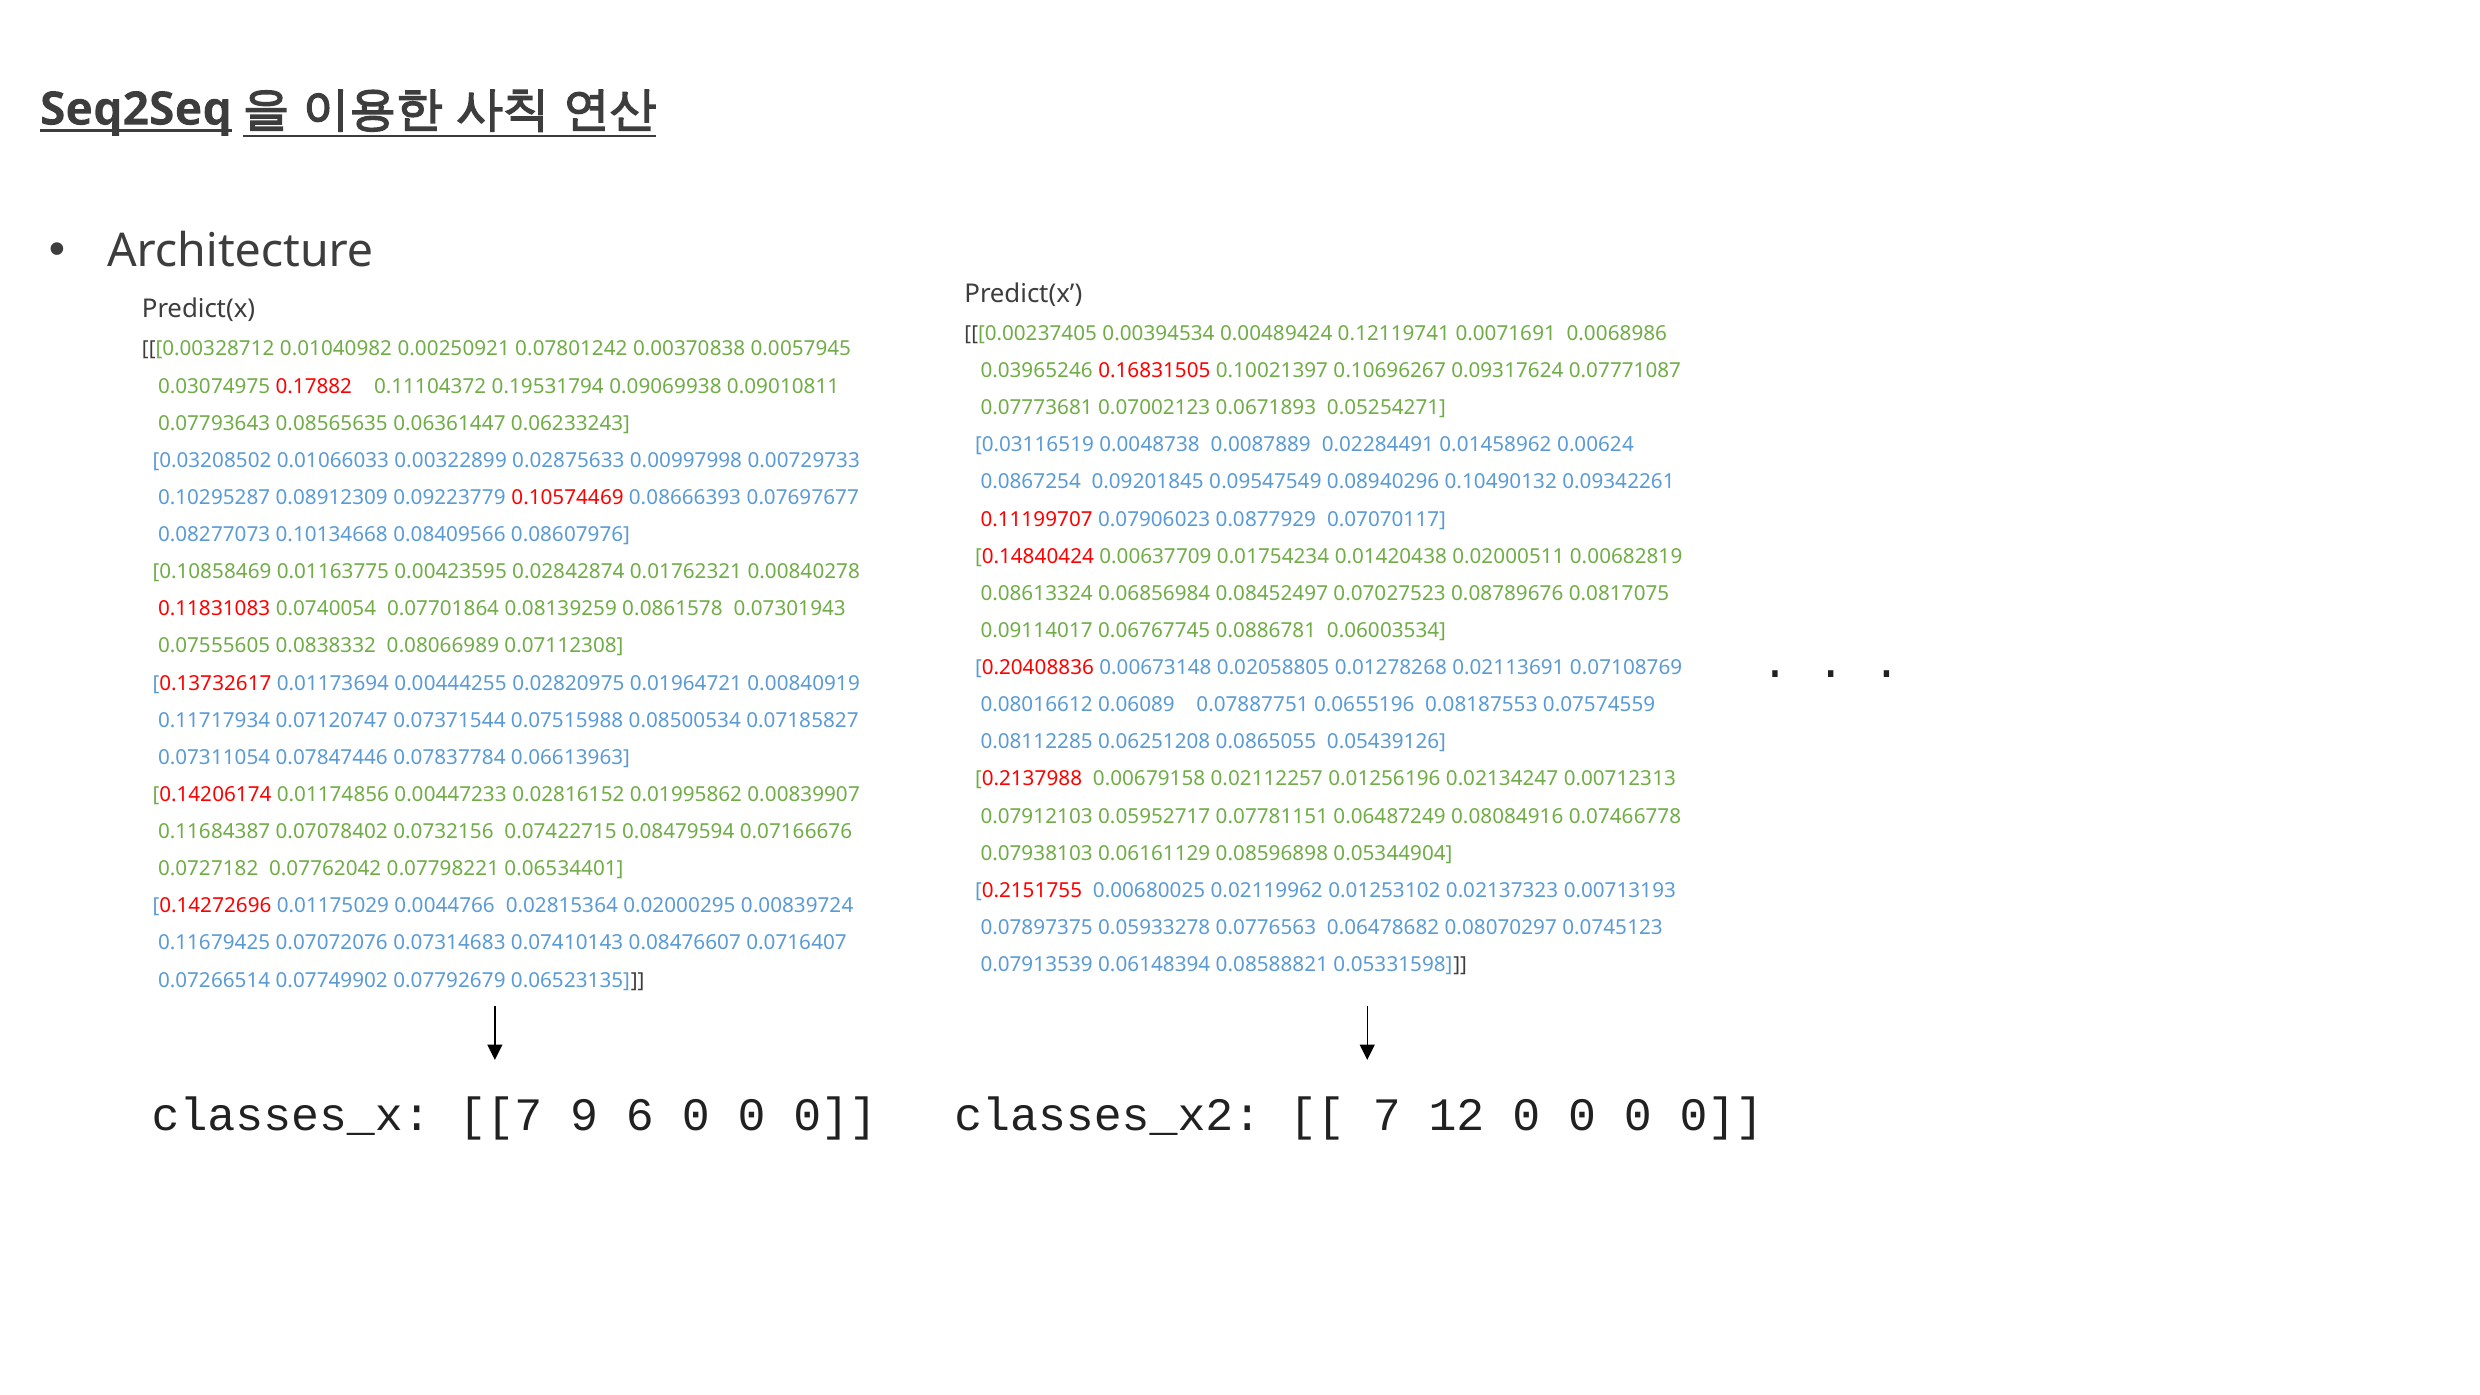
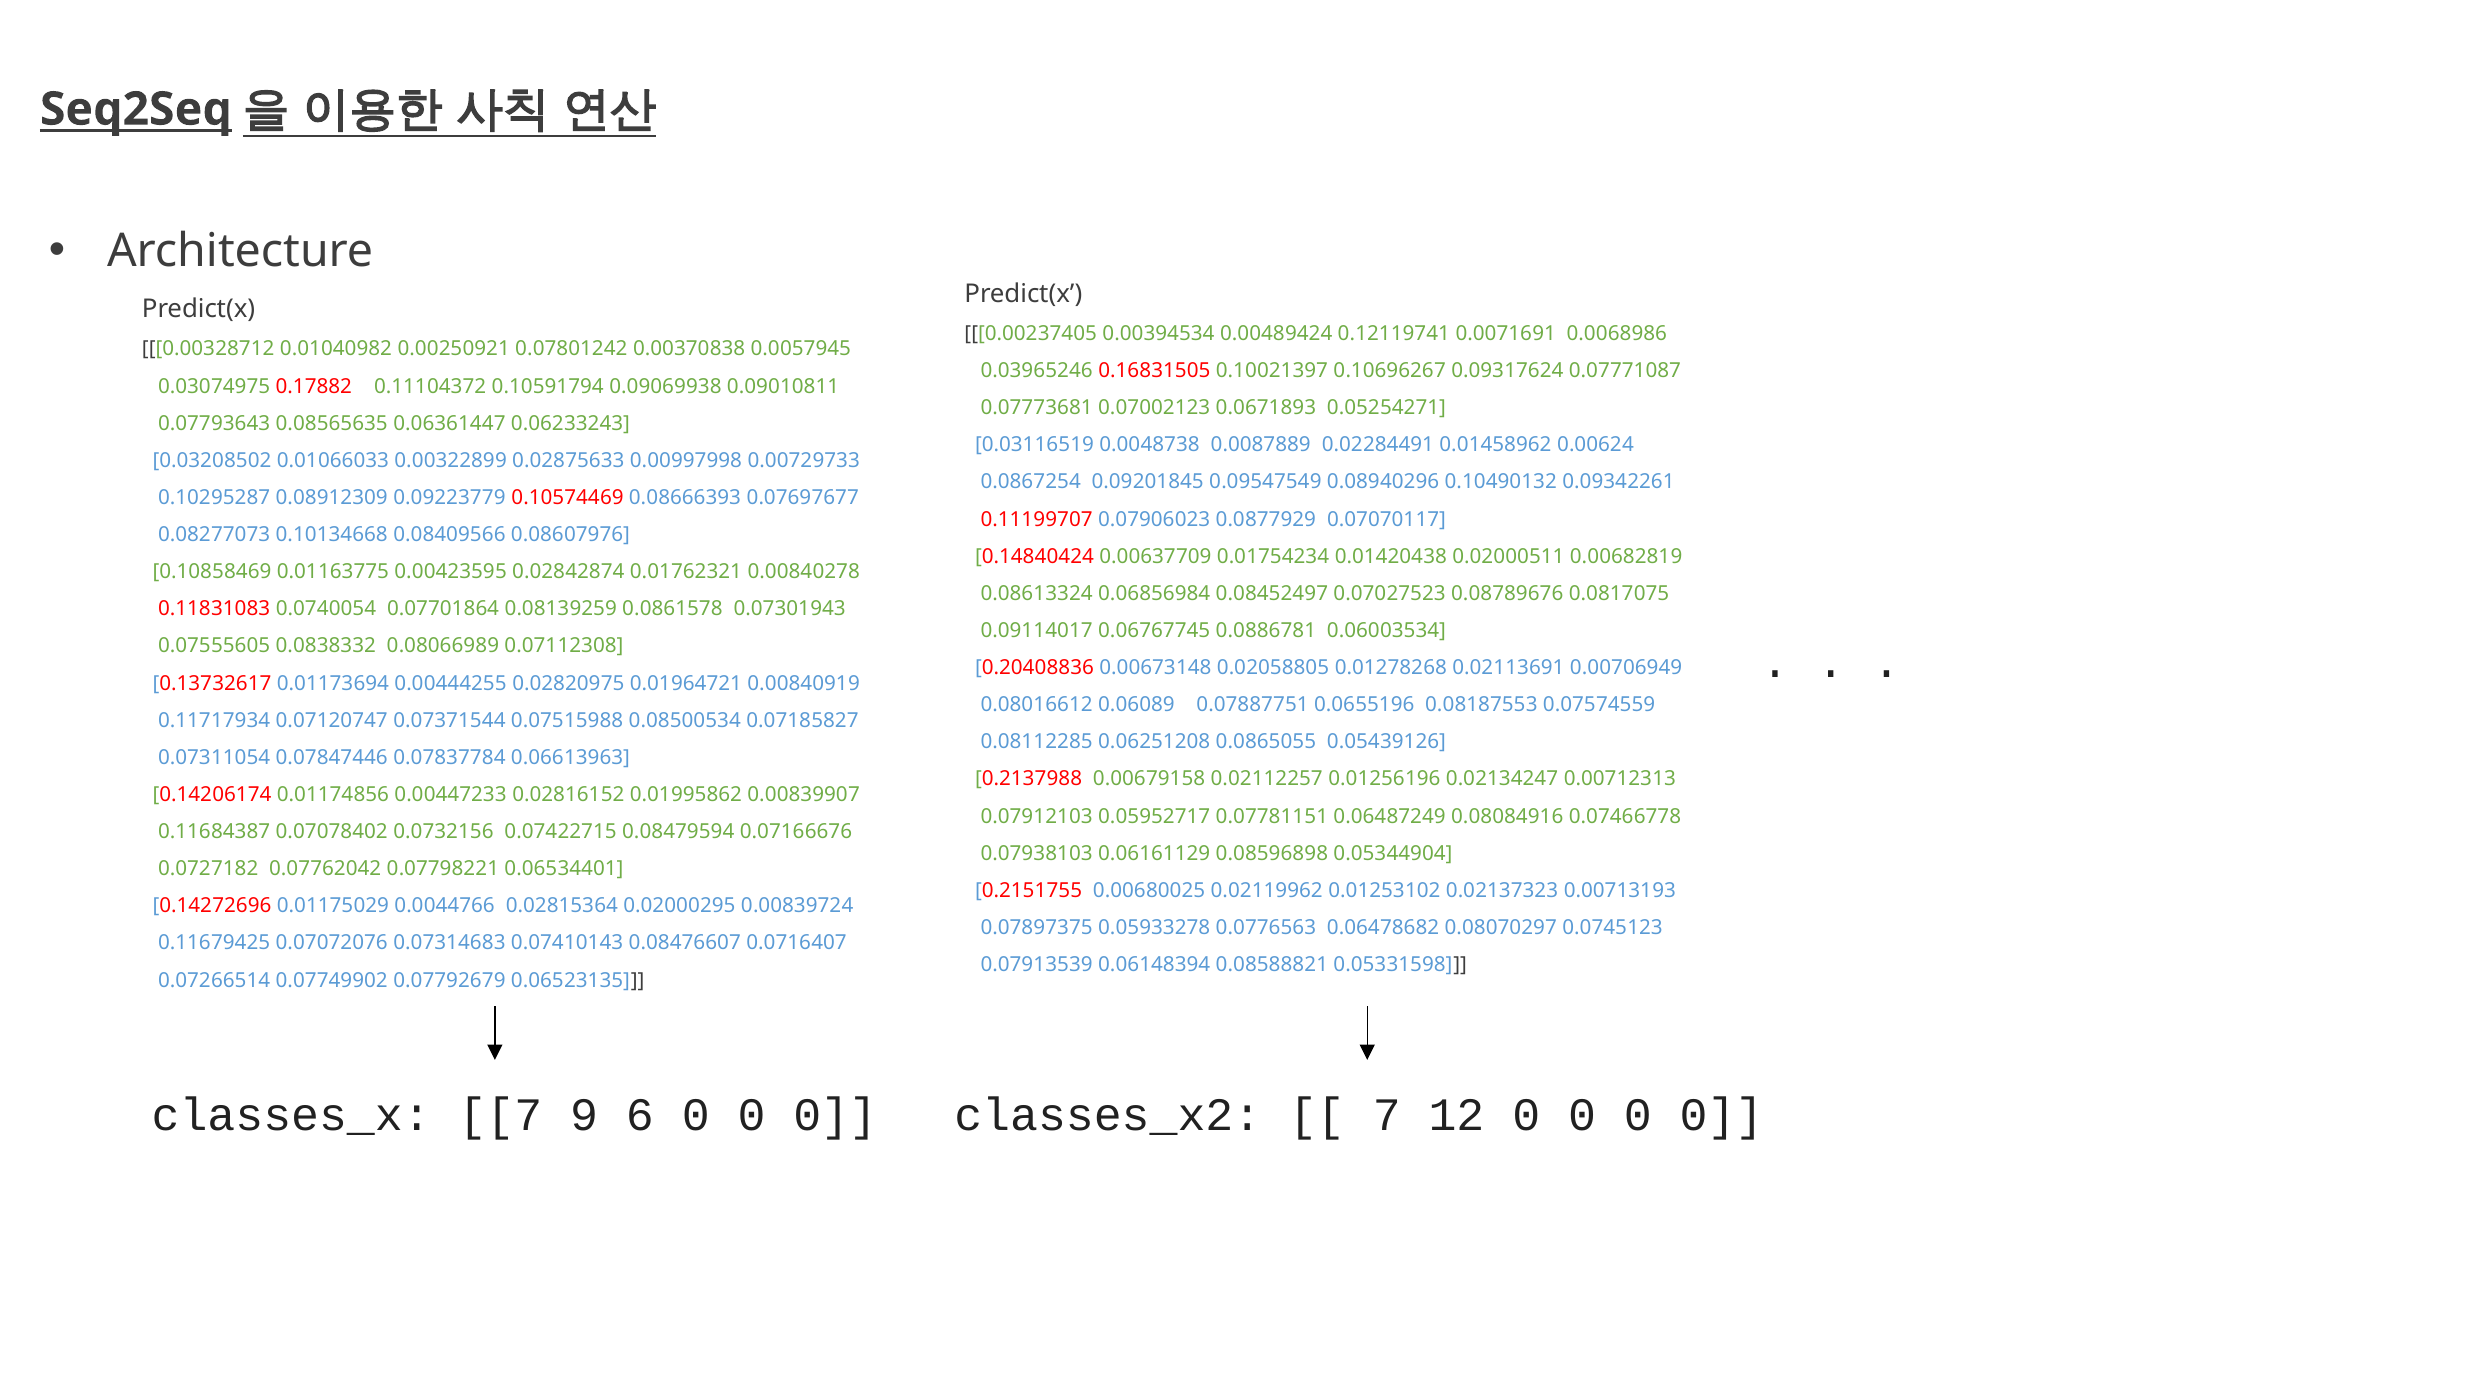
0.19531794: 0.19531794 -> 0.10591794 (548, 386)
0.07108769: 0.07108769 -> 0.00706949 (1626, 668)
